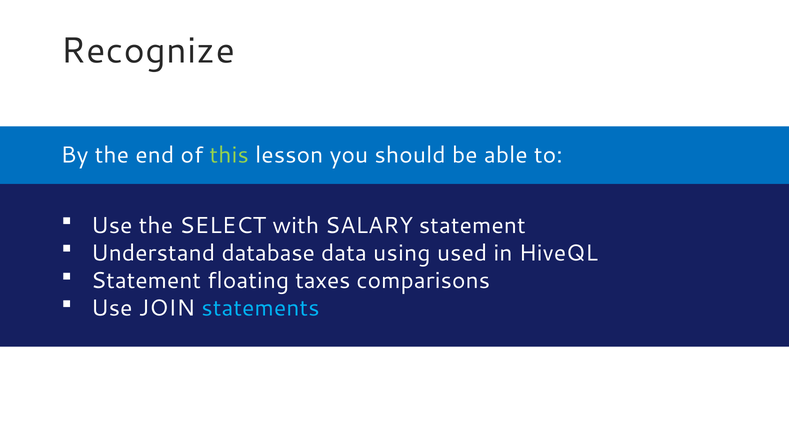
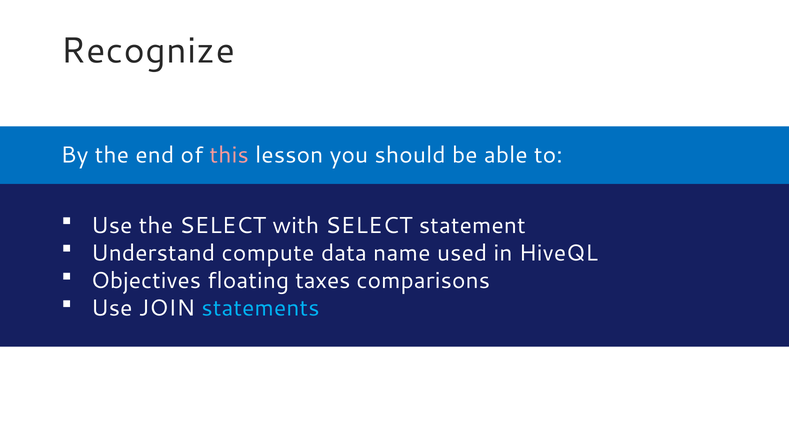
this colour: light green -> pink (229, 155)
with SALARY: SALARY -> SELECT (369, 225)
database: database -> compute (268, 253)
using: using -> name (402, 253)
Statement: Statement -> Objectives (146, 281)
